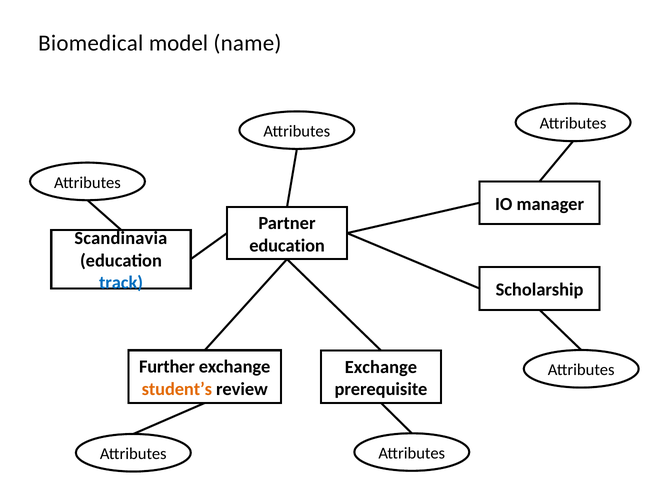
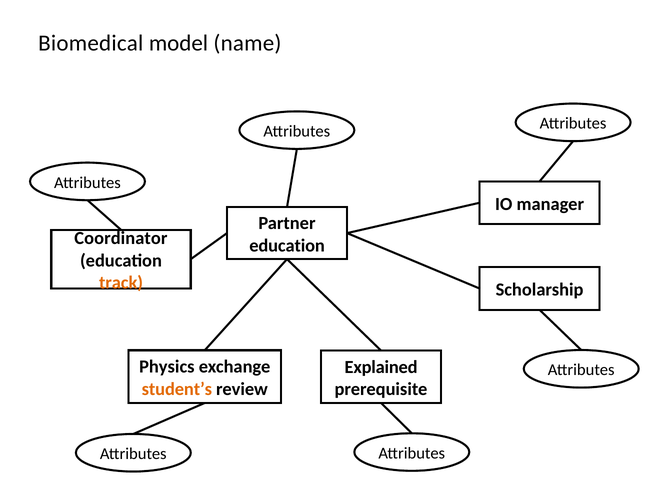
Scandinavia: Scandinavia -> Coordinator (121, 238)
track colour: blue -> orange (121, 283)
Further: Further -> Physics (167, 367)
Exchange: Exchange -> Explained (381, 367)
